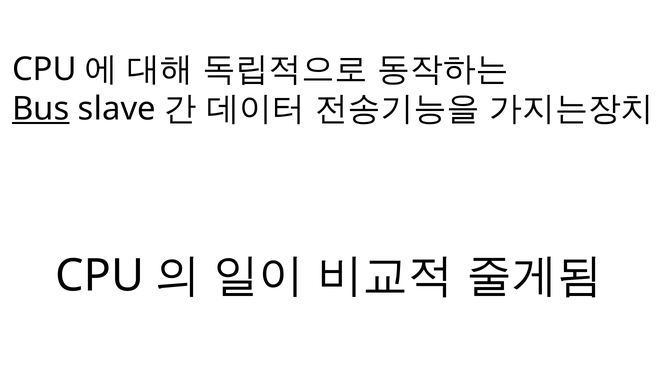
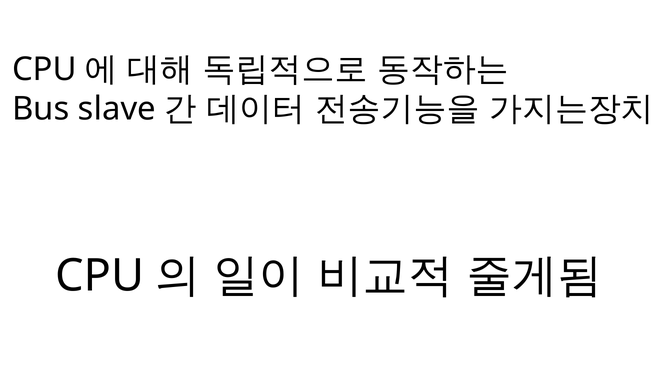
Bus underline: present -> none (41, 109)
